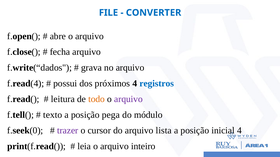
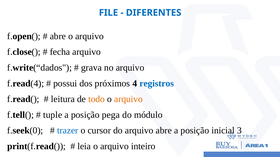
CONVERTER: CONVERTER -> DIFERENTES (154, 13)
arquivo colour: purple -> orange (128, 99)
texto: texto -> tuple (53, 115)
trazer colour: purple -> blue (68, 131)
arquivo lista: lista -> abre (164, 131)
inicial 4: 4 -> 3 (240, 131)
